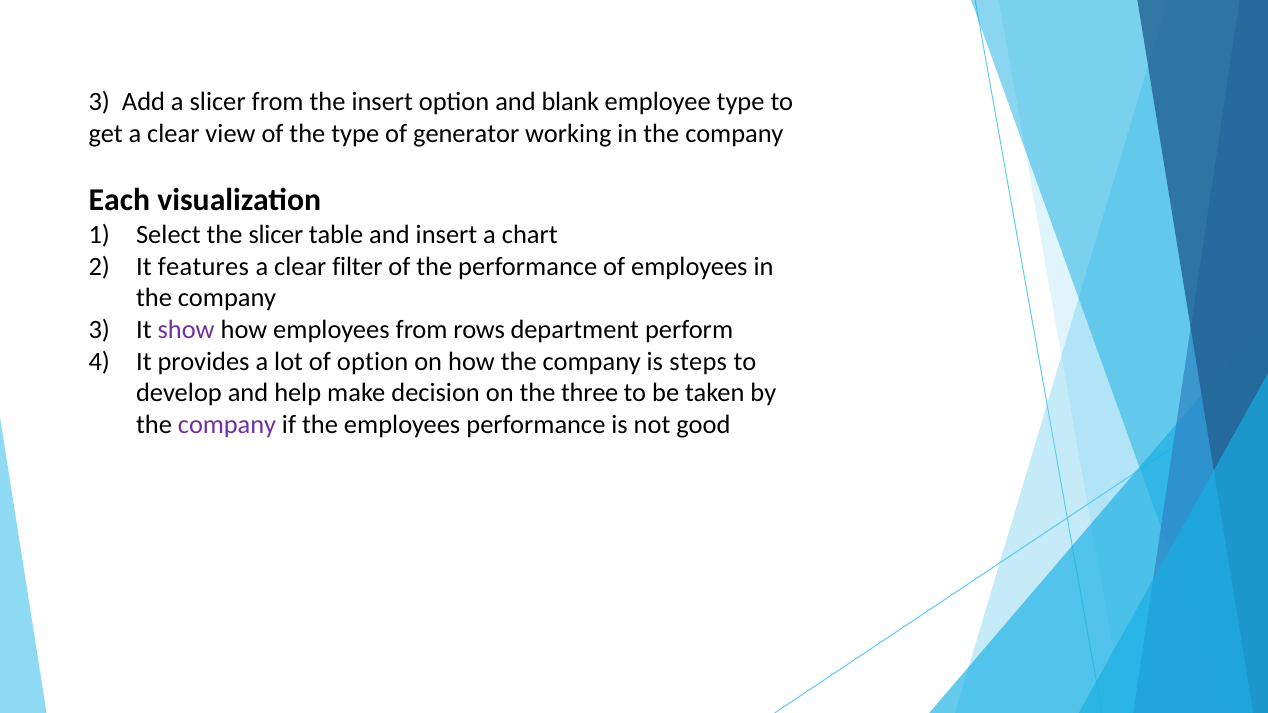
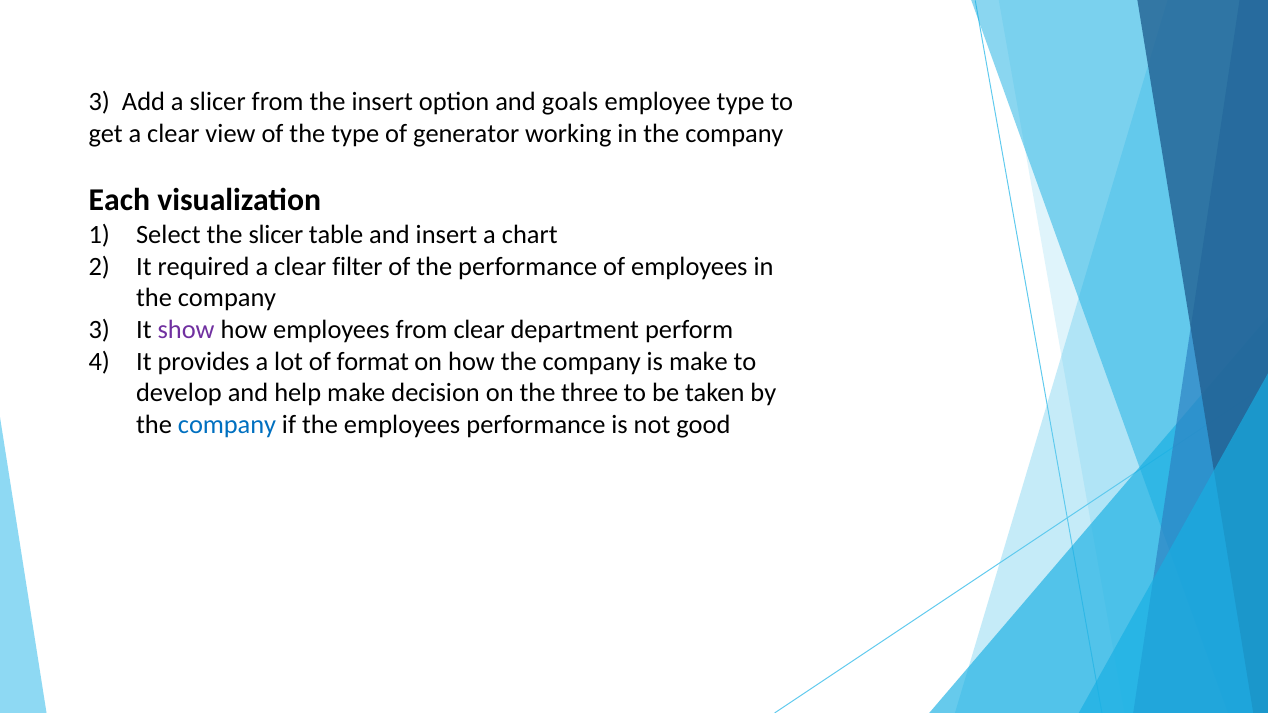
blank: blank -> goals (570, 102)
features: features -> required (204, 267)
from rows: rows -> clear (479, 330)
of option: option -> format (373, 362)
is steps: steps -> make (698, 362)
company colour: purple -> blue (227, 425)
